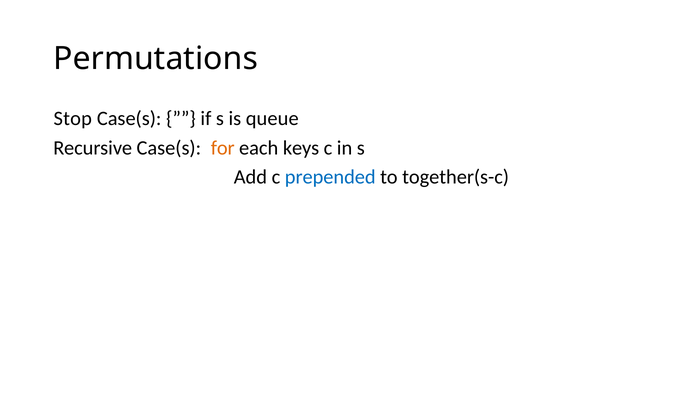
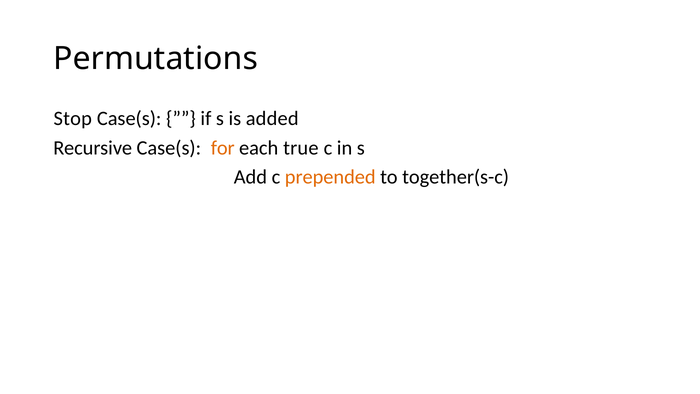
queue: queue -> added (272, 118)
keys: keys -> true (301, 148)
prepended colour: blue -> orange (330, 177)
